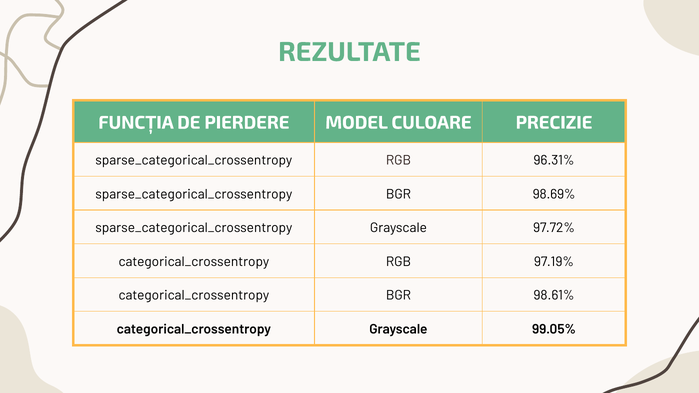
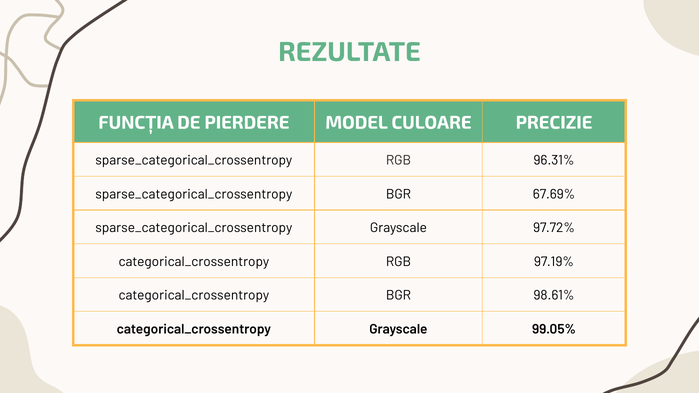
98.69%: 98.69% -> 67.69% (554, 194)
